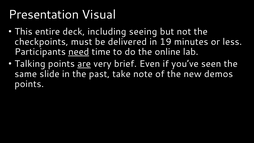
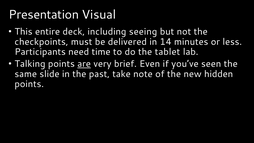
19: 19 -> 14 (166, 42)
need underline: present -> none (79, 52)
online: online -> tablet (167, 52)
demos: demos -> hidden (219, 74)
